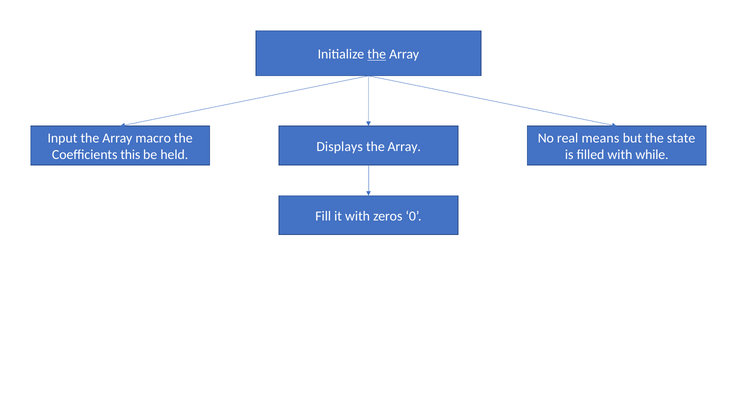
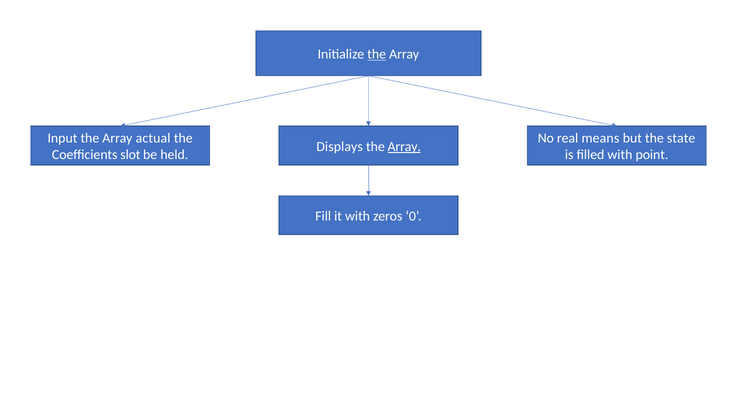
macro: macro -> actual (153, 138)
Array underline: none -> present (404, 146)
this: this -> slot (130, 155)
while: while -> point (652, 155)
